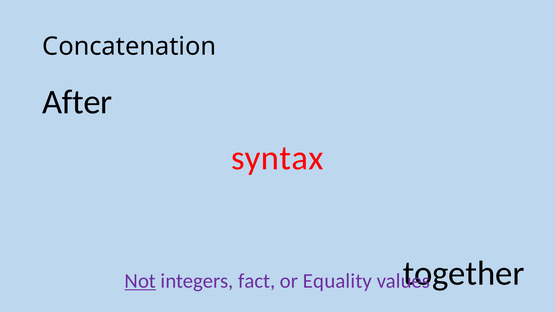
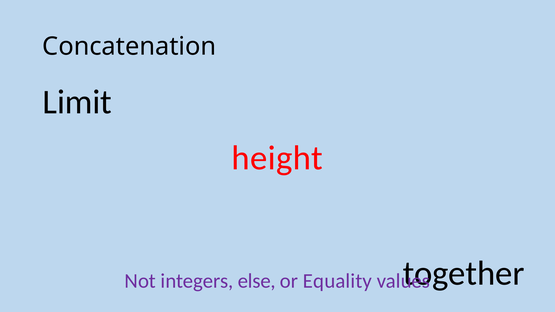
After: After -> Limit (77, 102)
syntax: syntax -> height (277, 158)
Not underline: present -> none (140, 281)
fact: fact -> else (257, 281)
